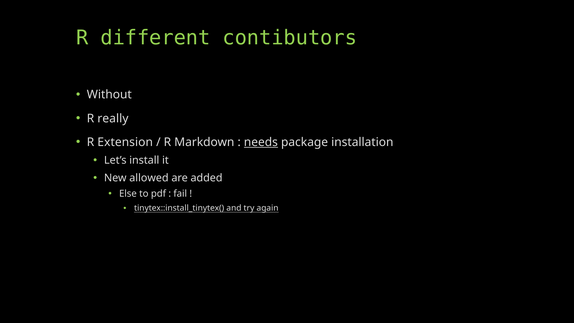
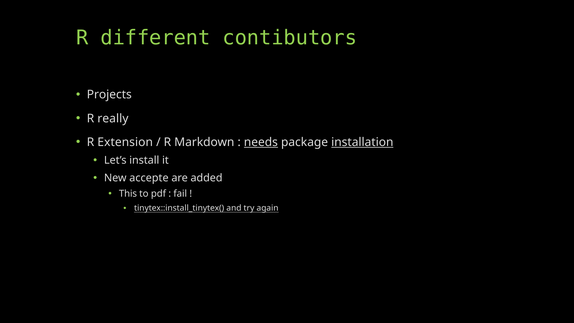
Without: Without -> Projects (109, 95)
installation underline: none -> present (362, 142)
allowed: allowed -> accepte (149, 178)
Else: Else -> This (128, 194)
